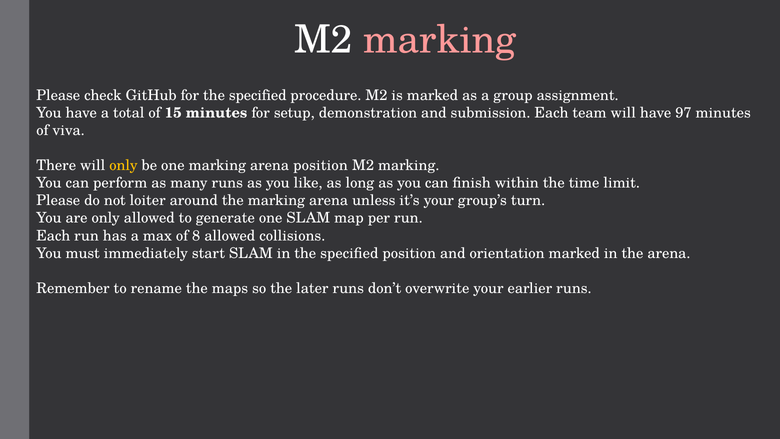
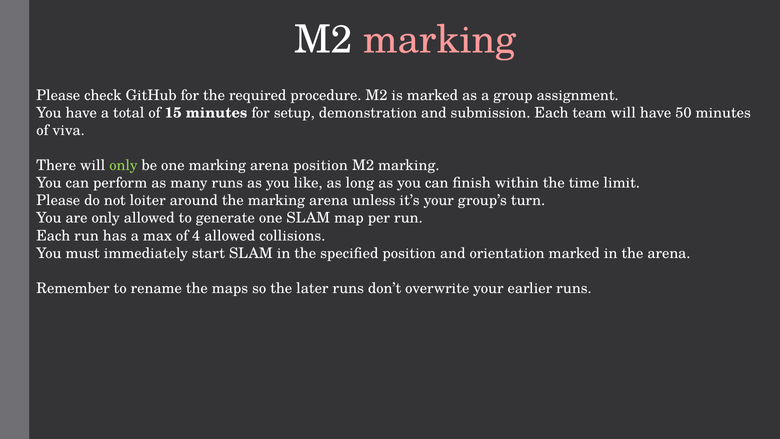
for the specified: specified -> required (258, 95)
97: 97 -> 50 (683, 113)
only colour: yellow -> light green (124, 165)
8: 8 -> 4 (196, 236)
